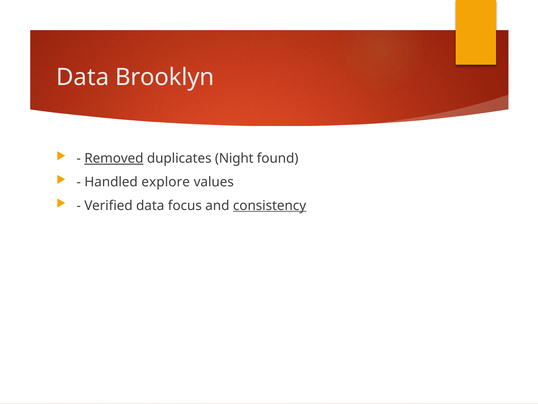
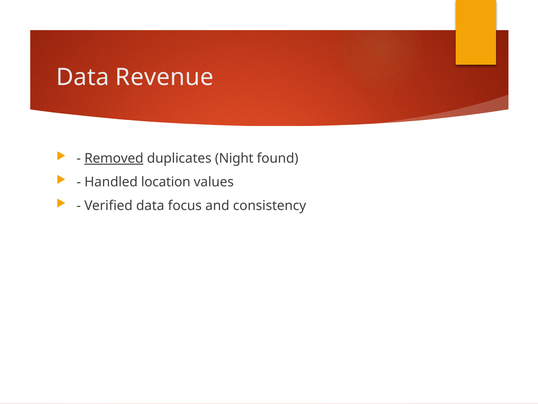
Brooklyn: Brooklyn -> Revenue (165, 77)
explore: explore -> location (166, 182)
consistency underline: present -> none (270, 205)
